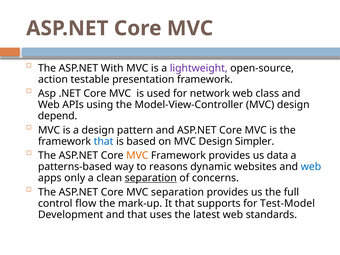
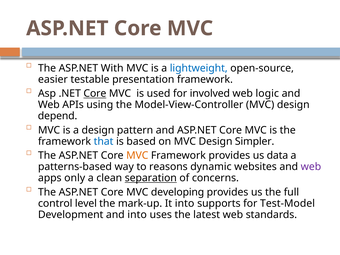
lightweight colour: purple -> blue (199, 68)
action: action -> easier (53, 79)
Core underline: none -> present (95, 94)
network: network -> involved (210, 94)
class: class -> logic (267, 94)
web colour: blue -> purple (311, 167)
MVC separation: separation -> developing (178, 192)
flow: flow -> level (86, 203)
It that: that -> into (185, 203)
and that: that -> into (137, 215)
